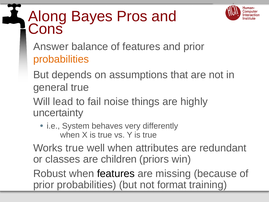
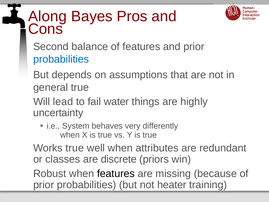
Answer: Answer -> Second (51, 47)
probabilities colour: orange -> blue (61, 59)
noise: noise -> water (116, 101)
children: children -> discrete (119, 159)
format: format -> heater (172, 185)
